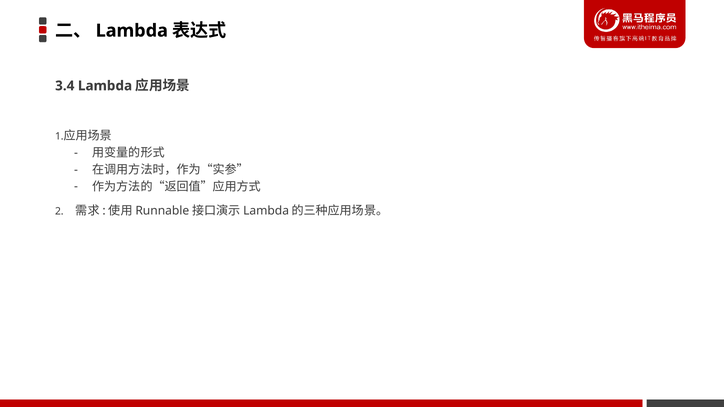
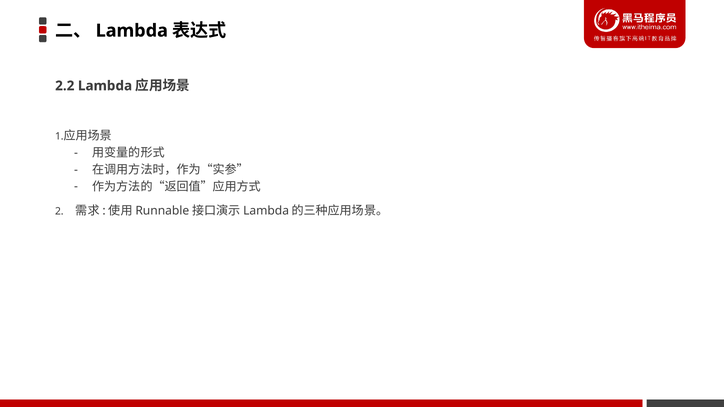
3.4: 3.4 -> 2.2 (65, 86)
